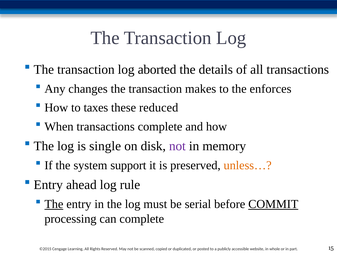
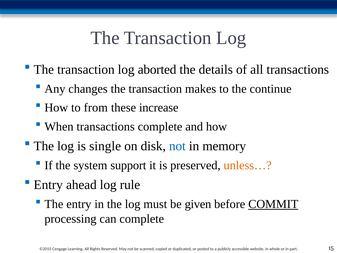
enforces: enforces -> continue (271, 89)
taxes: taxes -> from (96, 108)
reduced: reduced -> increase (159, 108)
not colour: purple -> blue (177, 146)
The underline: present -> none (54, 204)
serial: serial -> given (198, 204)
